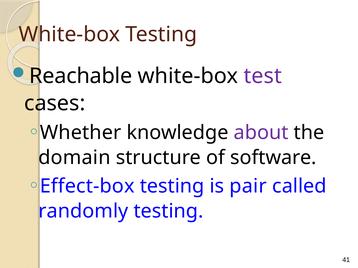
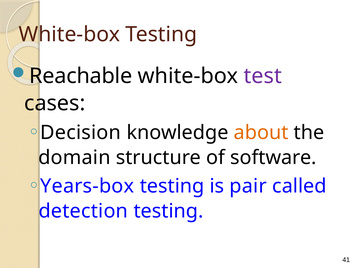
Whether: Whether -> Decision (81, 133)
about colour: purple -> orange (261, 133)
Effect-box: Effect-box -> Years-box (87, 187)
randomly: randomly -> detection (83, 212)
